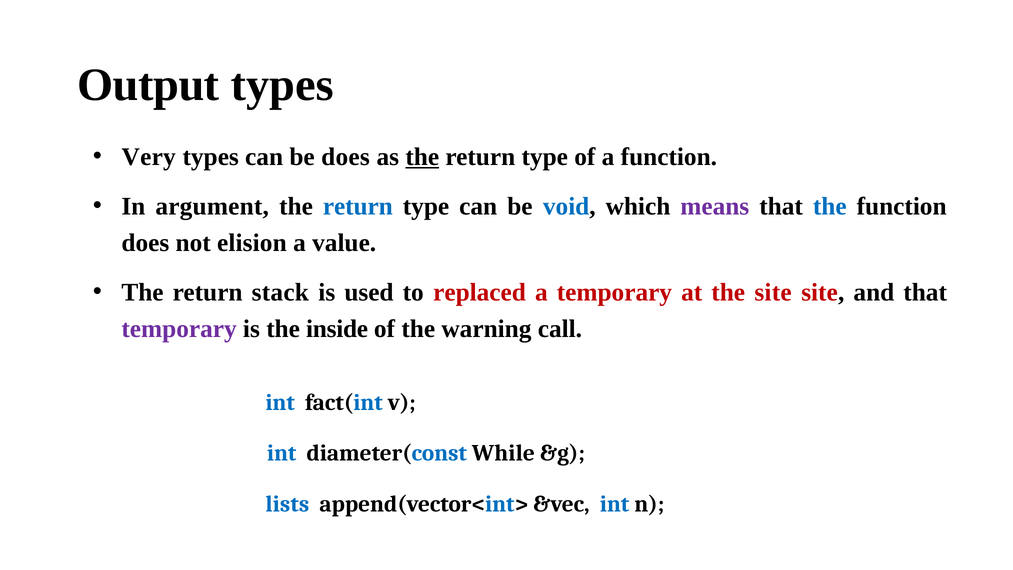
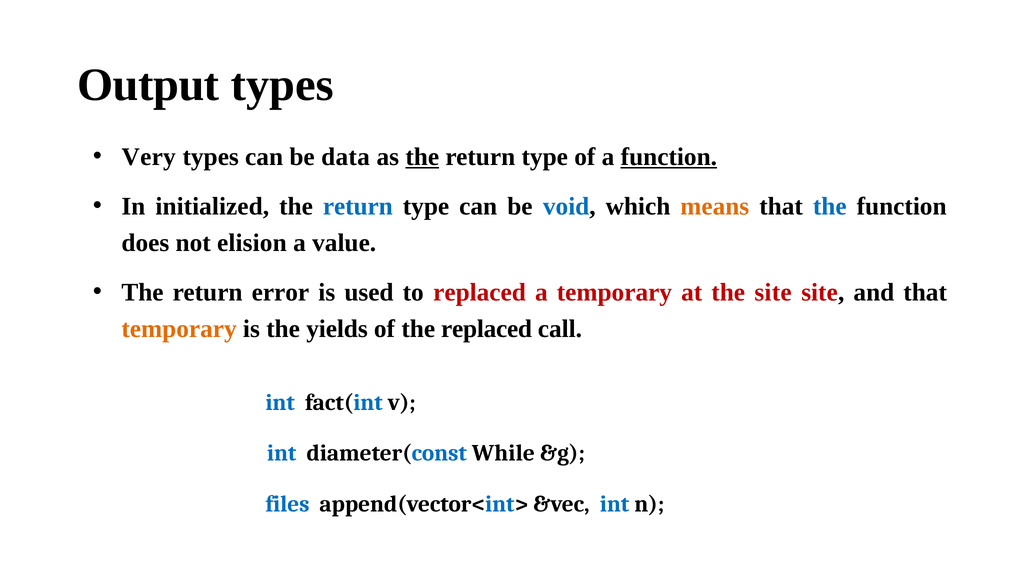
be does: does -> data (346, 157)
function underline: none -> present (669, 157)
argument: argument -> initialized (212, 206)
means colour: purple -> orange (715, 206)
stack: stack -> error (280, 292)
temporary colour: purple -> orange (179, 329)
inside: inside -> yields (337, 329)
the warning: warning -> replaced (487, 329)
lists: lists -> files (287, 504)
